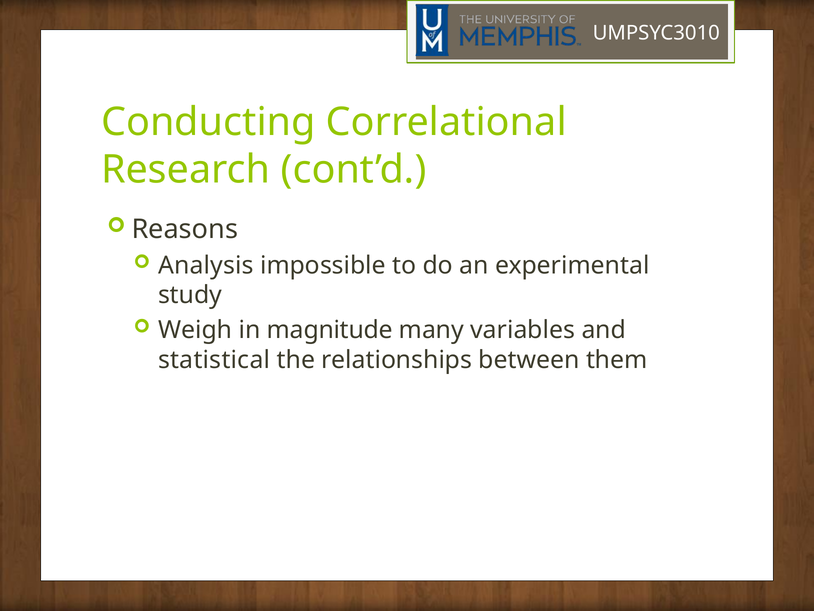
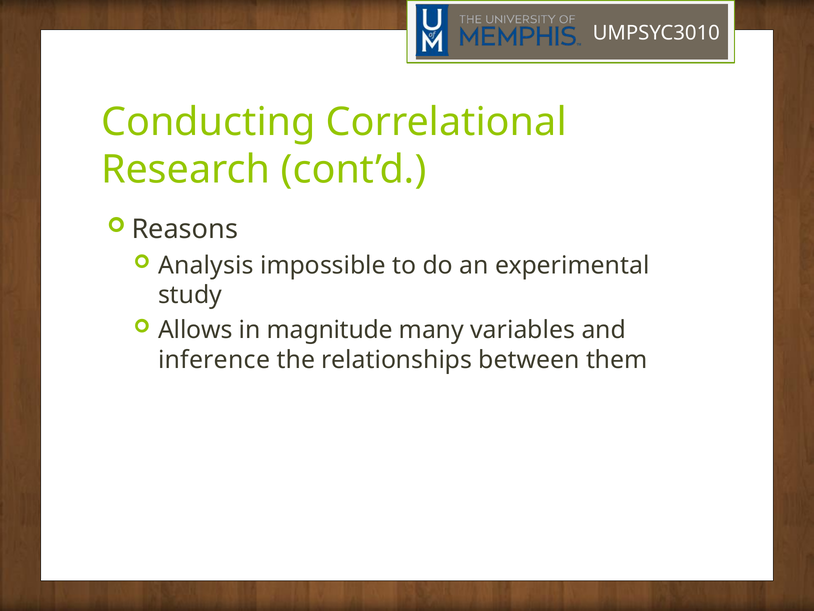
Weigh: Weigh -> Allows (195, 330)
statistical: statistical -> inference (214, 360)
